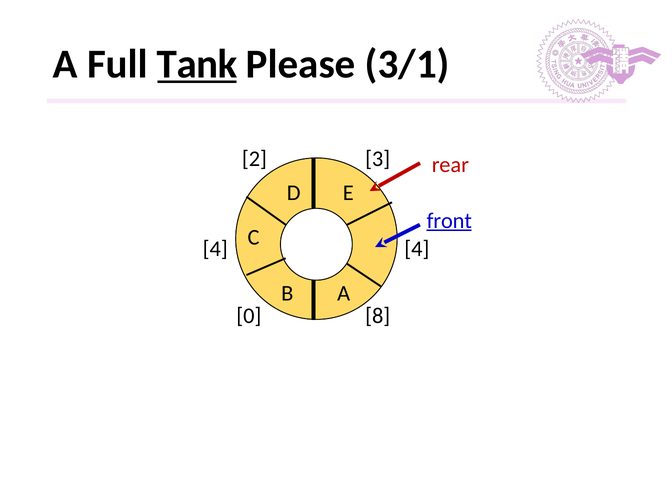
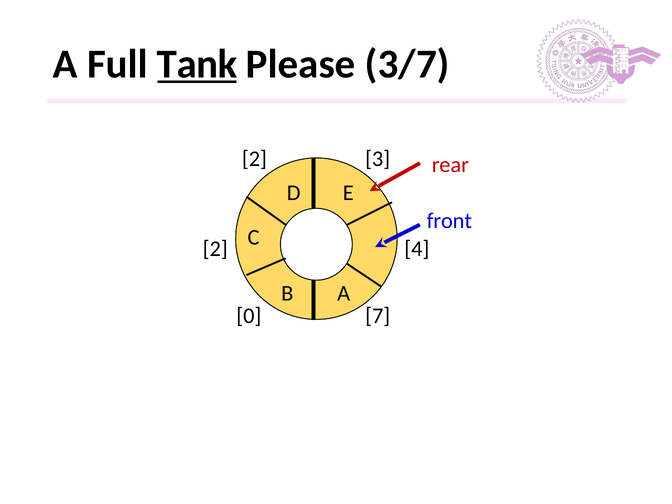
3/1: 3/1 -> 3/7 (407, 64)
front underline: present -> none (449, 221)
4: 4 -> 2 (215, 249)
8: 8 -> 7 (378, 316)
